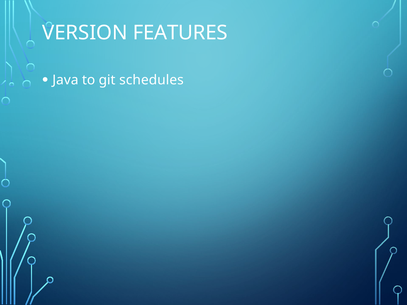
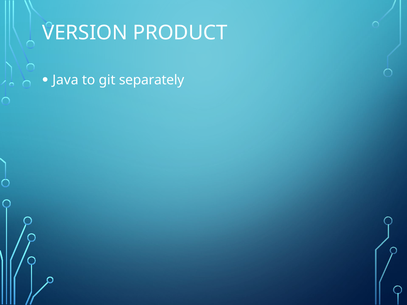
FEATURES: FEATURES -> PRODUCT (180, 33)
schedules: schedules -> separately (152, 80)
